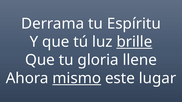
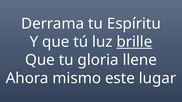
mismo underline: present -> none (77, 78)
